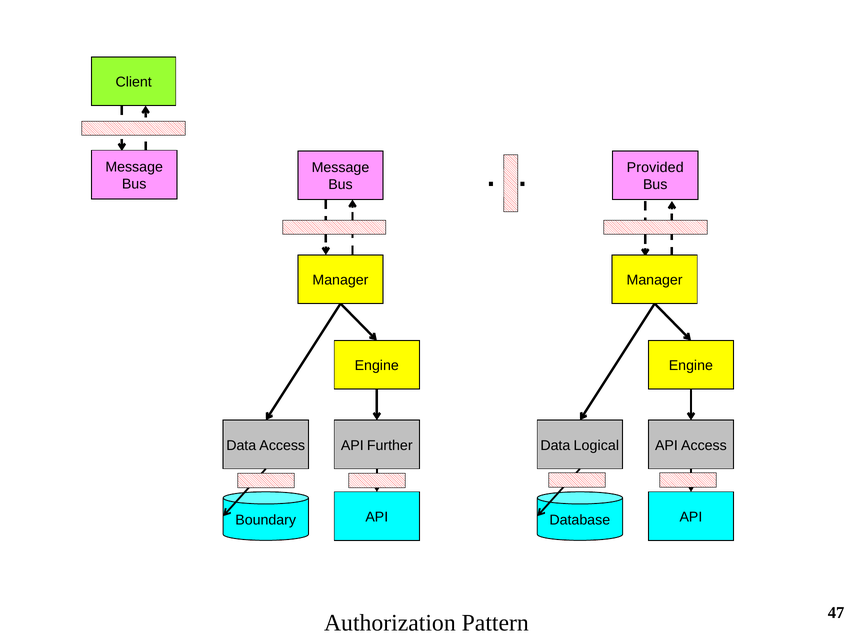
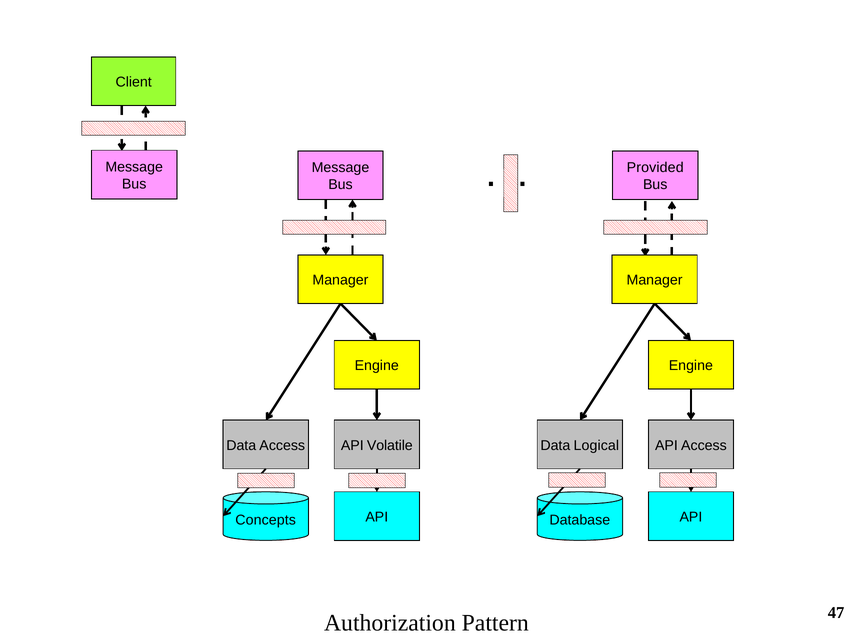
Further: Further -> Volatile (390, 445)
Boundary: Boundary -> Concepts (266, 520)
